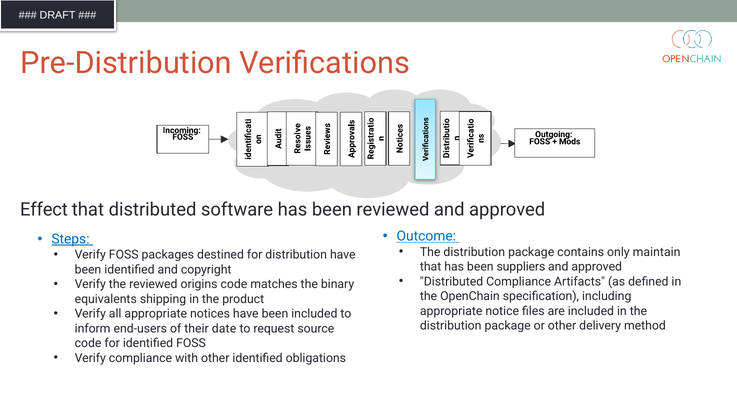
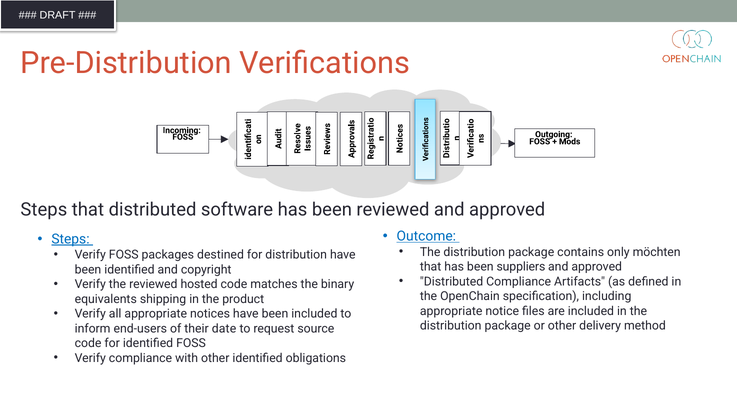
Effect: Effect -> Steps (44, 210)
maintain: maintain -> möchten (657, 252)
origins: origins -> hosted (199, 284)
